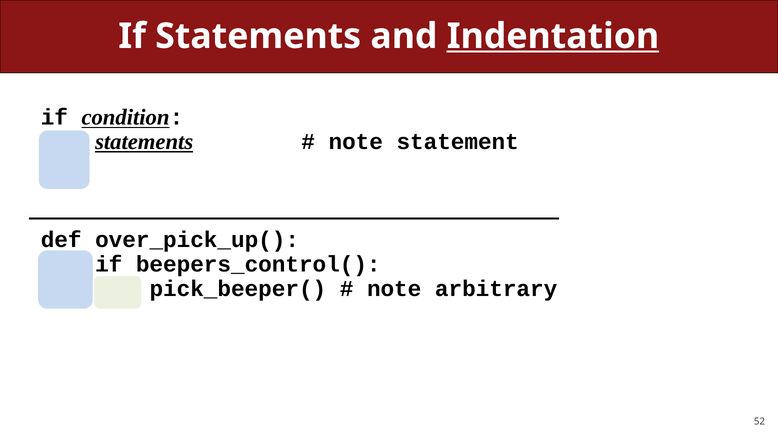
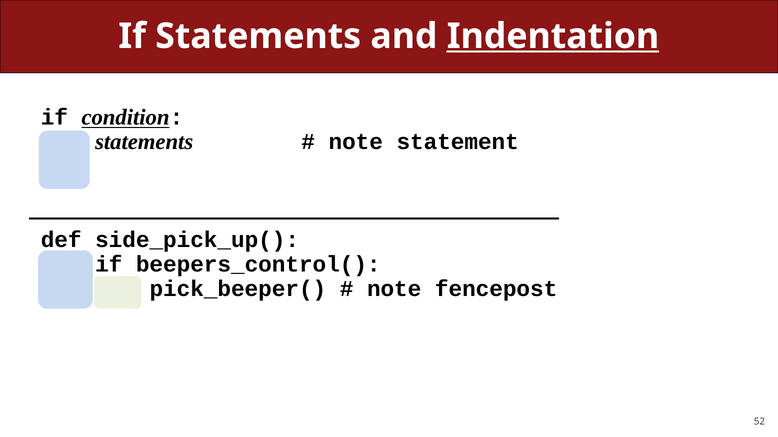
statements underline: present -> none (144, 142)
over_pick_up(: over_pick_up( -> side_pick_up( (197, 240)
arbitrary: arbitrary -> fencepost (496, 289)
